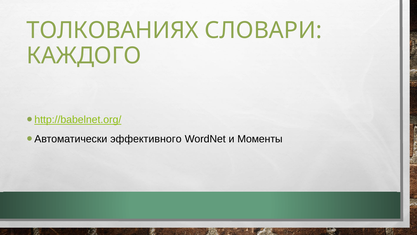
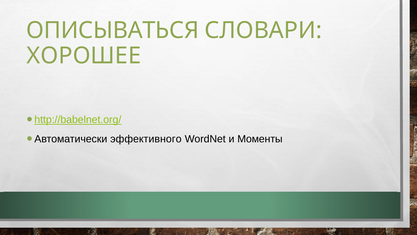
ТОЛКОВАНИЯХ: ТОЛКОВАНИЯХ -> ОПИСЫВАТЬСЯ (113, 30)
КАЖДОГО: КАЖДОГО -> ХОРОШЕЕ (84, 56)
